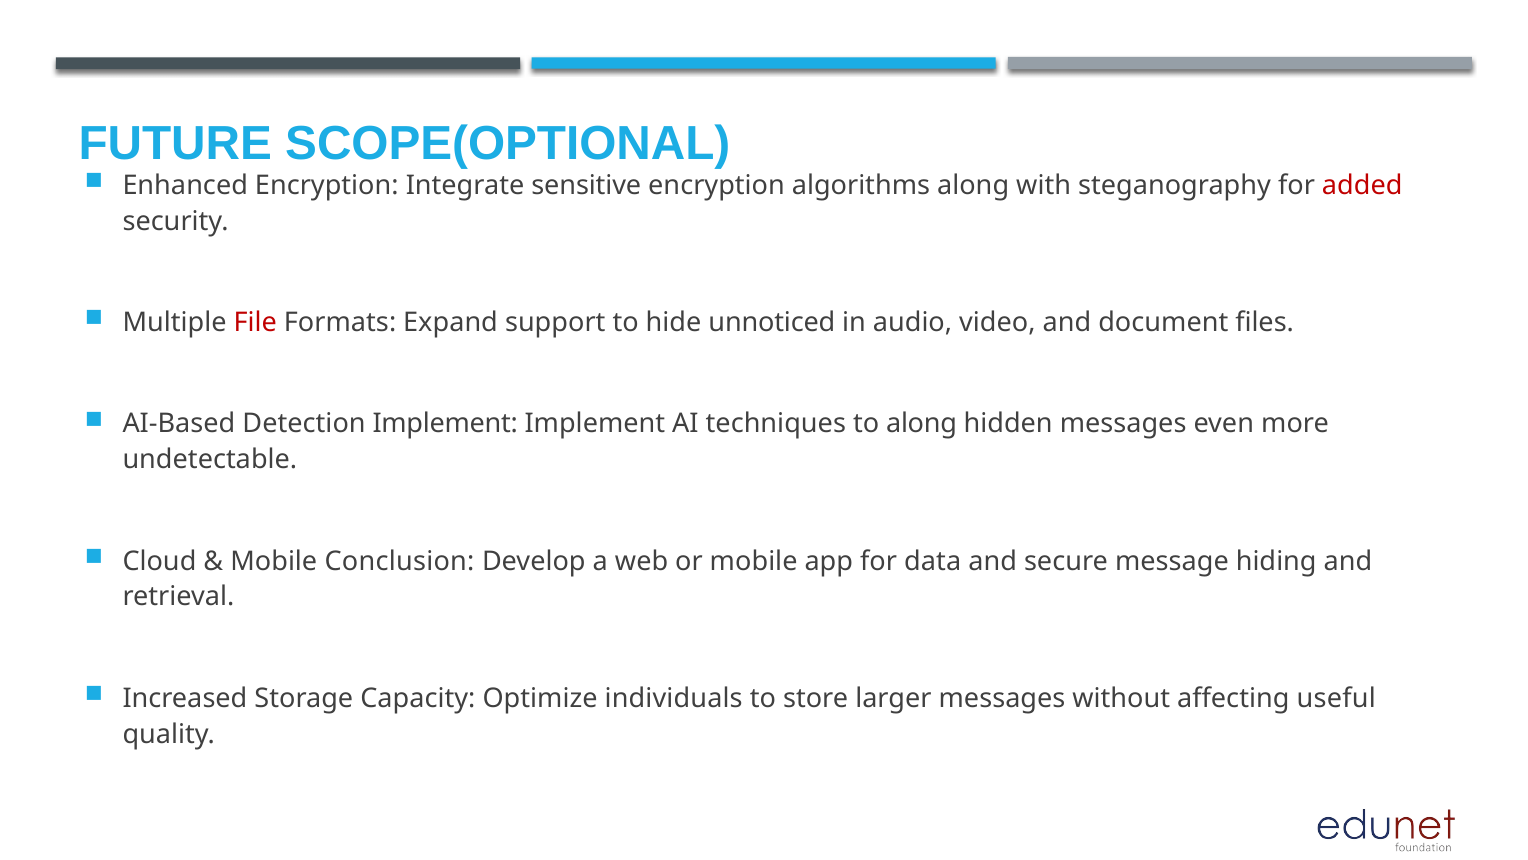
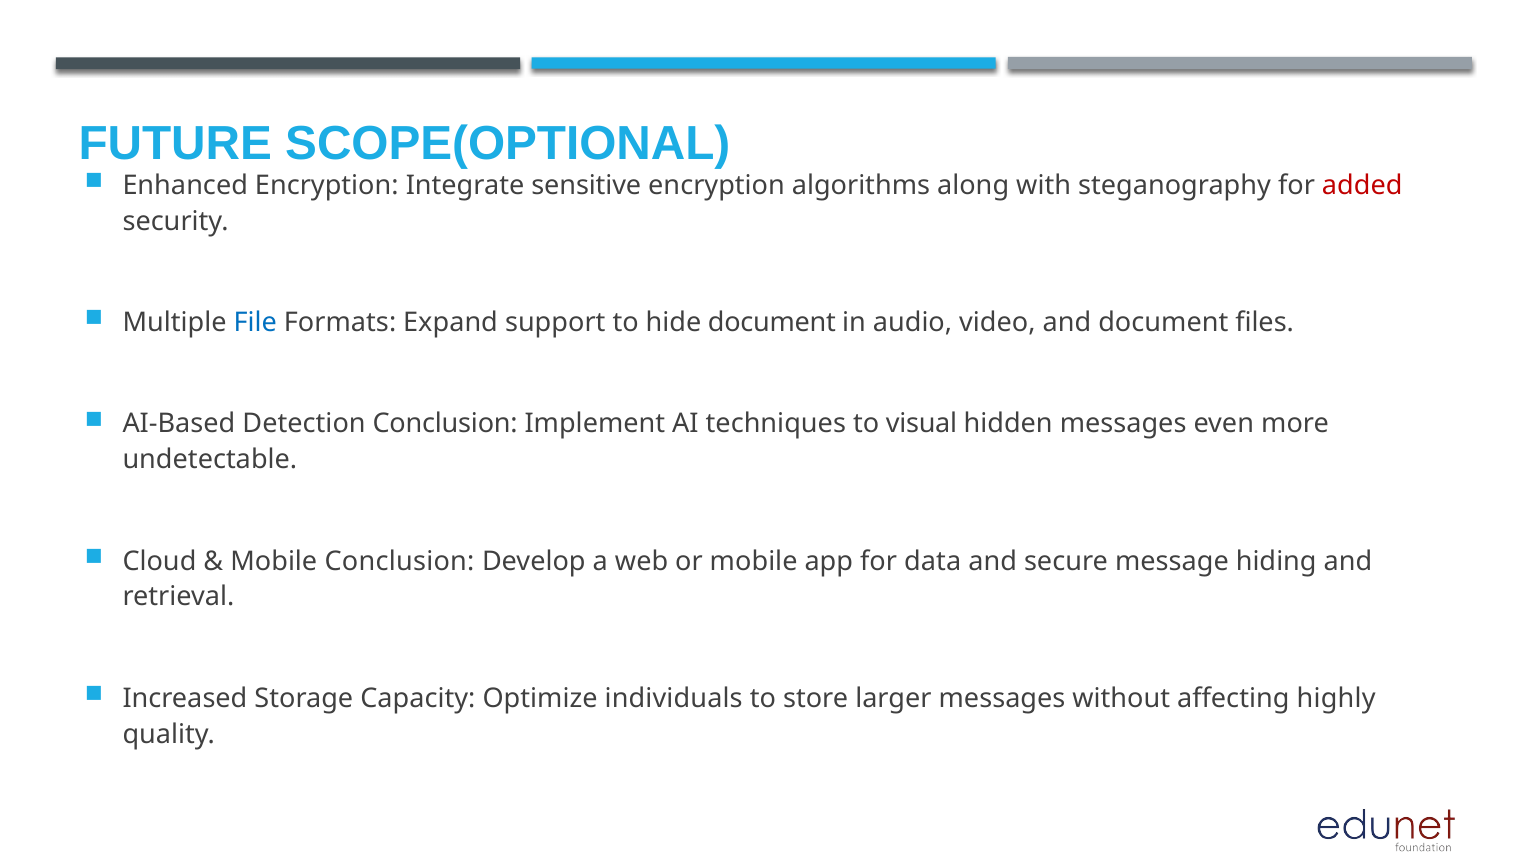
File colour: red -> blue (255, 322)
hide unnoticed: unnoticed -> document (772, 322)
Detection Implement: Implement -> Conclusion (445, 424)
to along: along -> visual (922, 424)
useful: useful -> highly (1336, 698)
